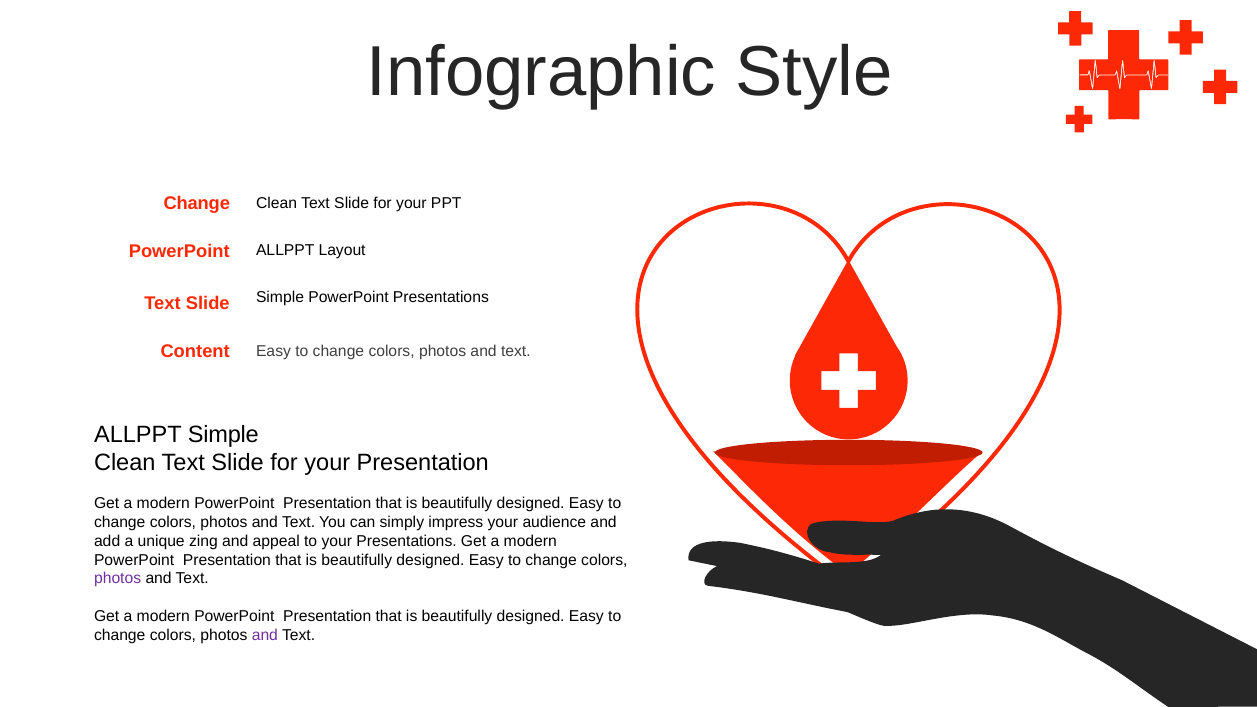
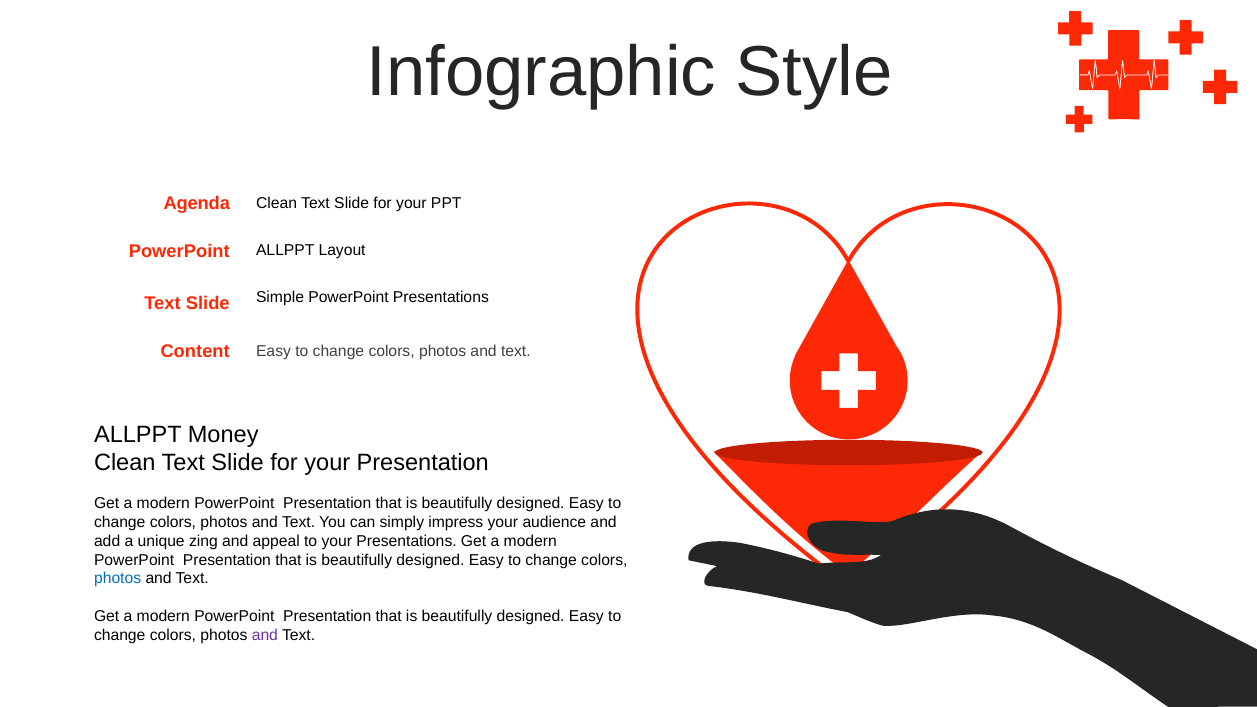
Change: Change -> Agenda (197, 203)
ALLPPT Simple: Simple -> Money (223, 434)
photos colour: purple -> blue (118, 579)
